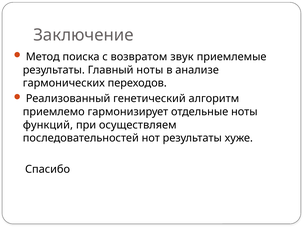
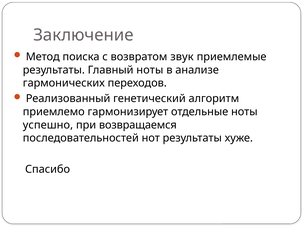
функций: функций -> успешно (48, 125)
осуществляем: осуществляем -> возвращаемся (138, 125)
